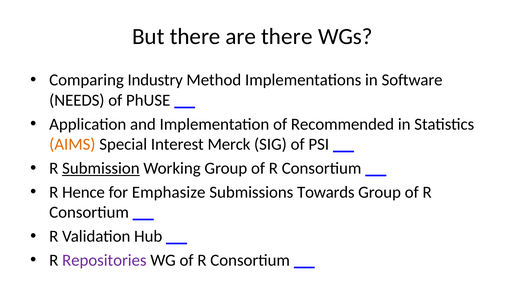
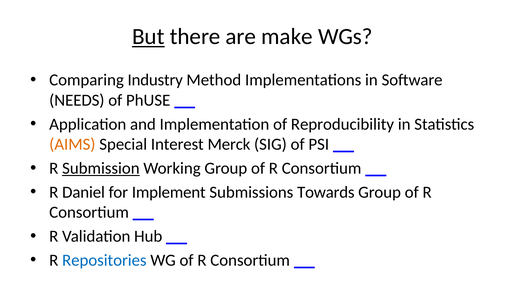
But underline: none -> present (148, 37)
are there: there -> make (287, 37)
Recommended: Recommended -> Reproducibility (342, 124)
Hence: Hence -> Daniel (84, 192)
Emphasize: Emphasize -> Implement (169, 192)
Repositories colour: purple -> blue (104, 260)
